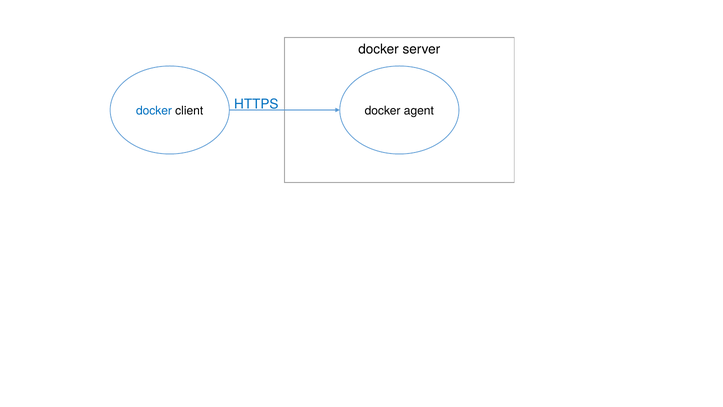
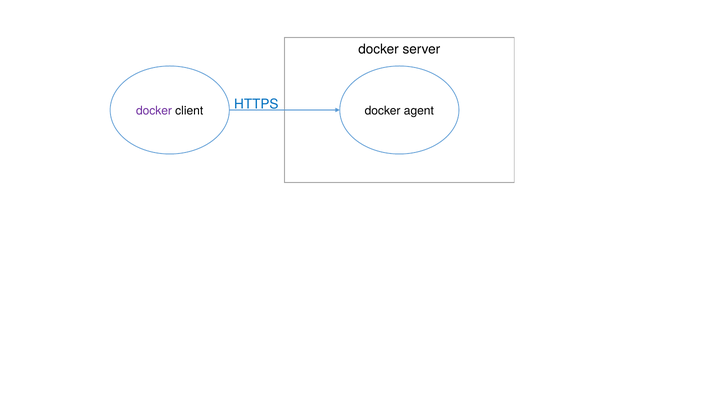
docker colour: blue -> purple (154, 111)
